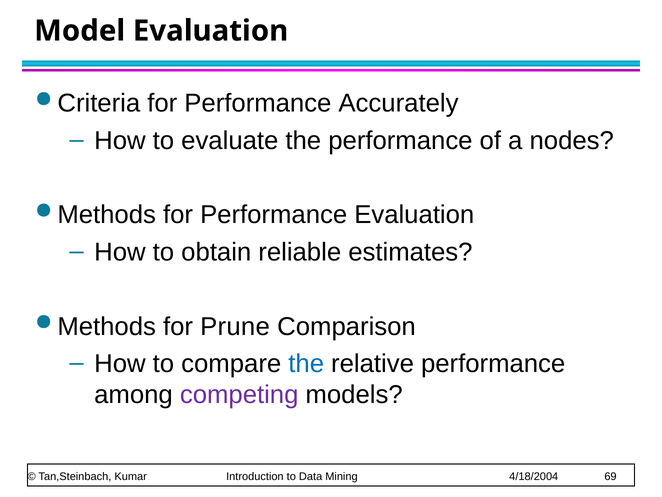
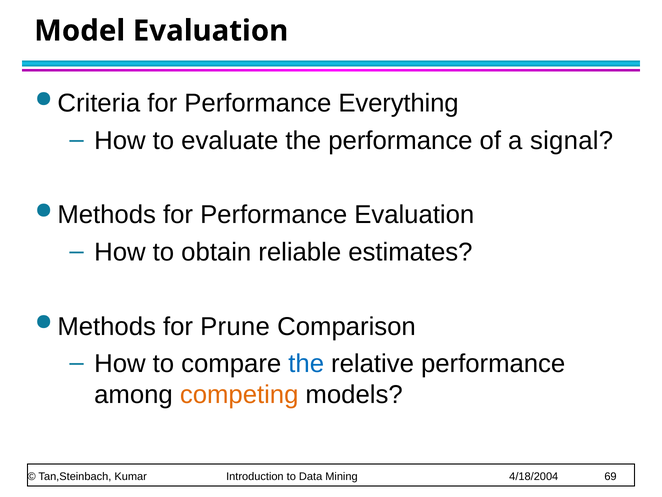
Accurately: Accurately -> Everything (399, 103)
nodes: nodes -> signal (572, 140)
competing colour: purple -> orange (239, 394)
